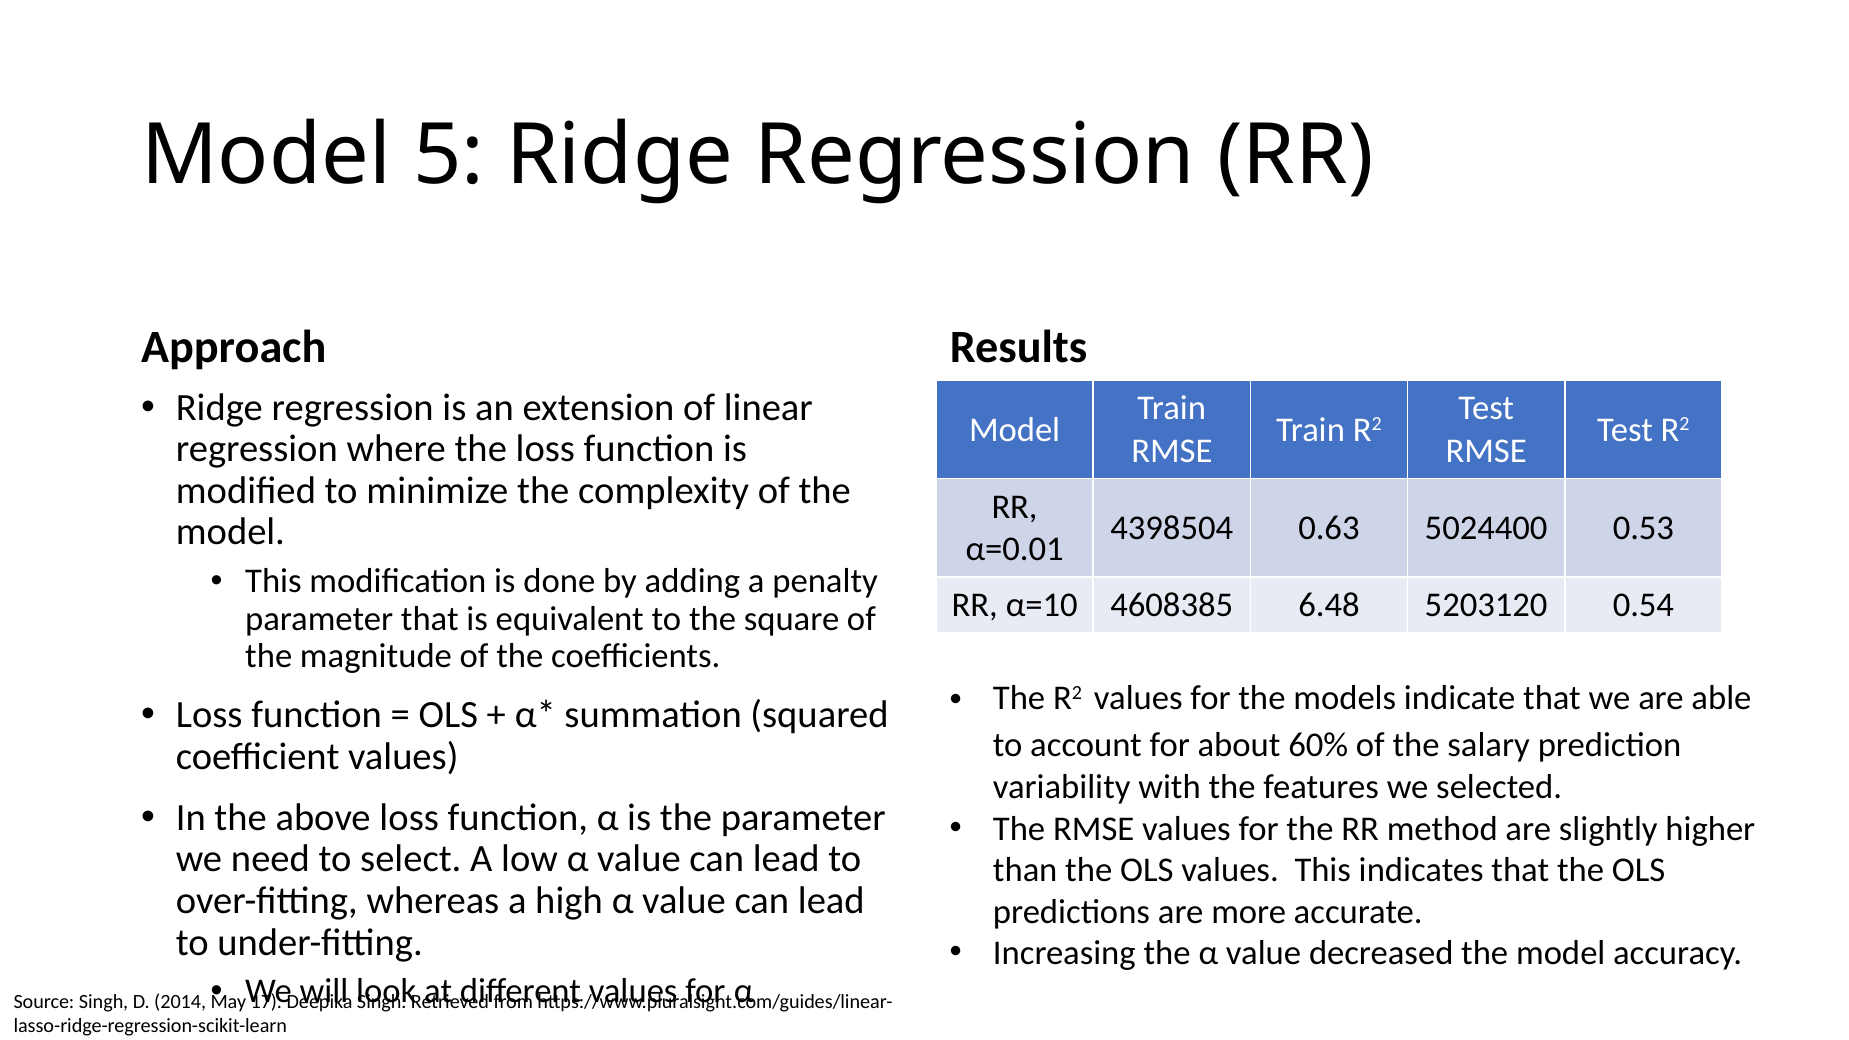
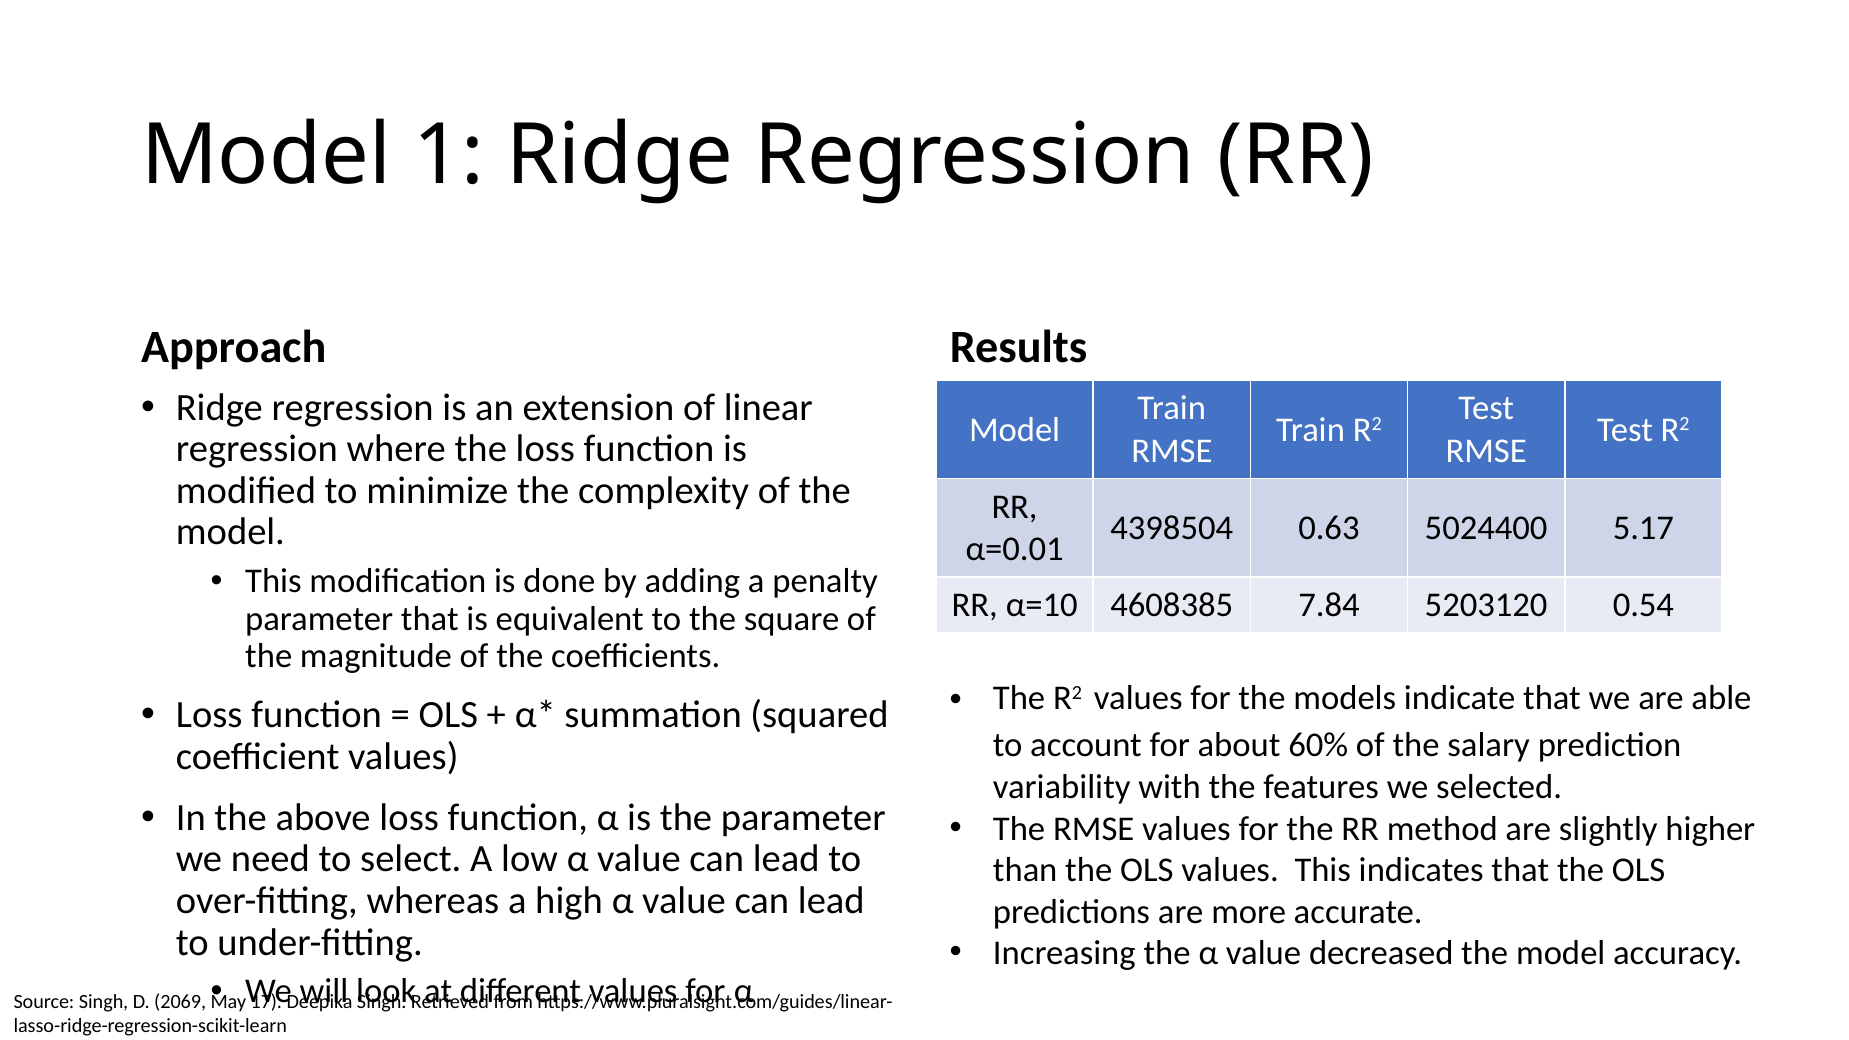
5: 5 -> 1 (449, 155)
0.53: 0.53 -> 5.17 (1643, 528)
6.48: 6.48 -> 7.84 (1329, 606)
2014: 2014 -> 2069 (180, 1002)
